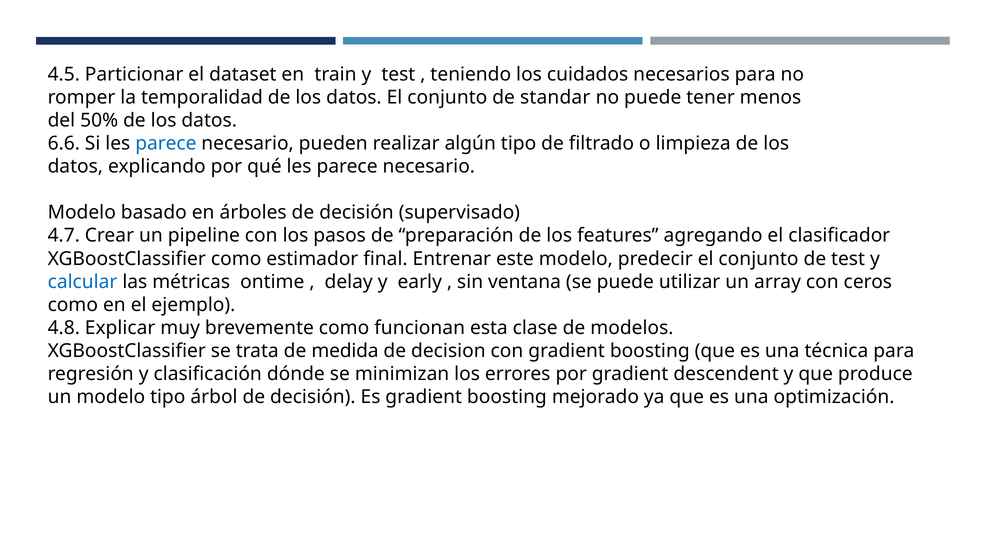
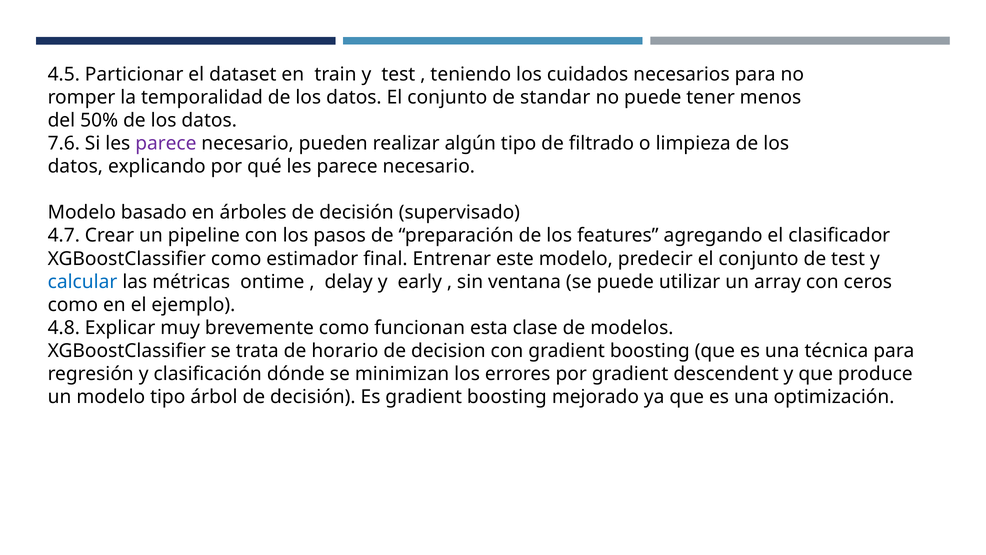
6.6: 6.6 -> 7.6 (64, 143)
parece colour: blue -> purple (166, 143)
medida: medida -> horario (345, 351)
